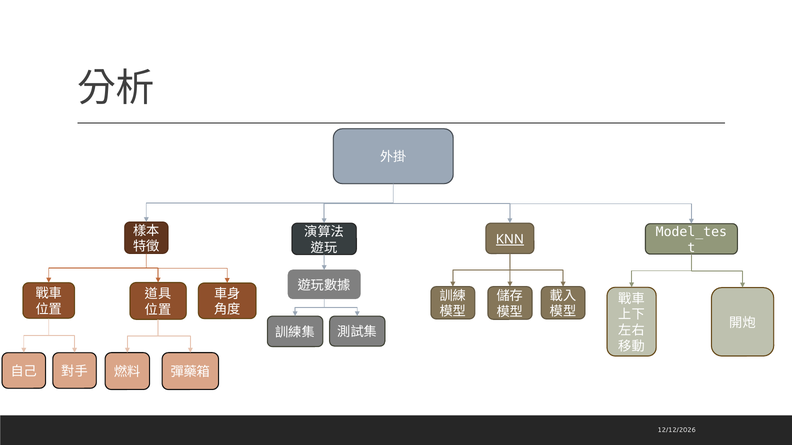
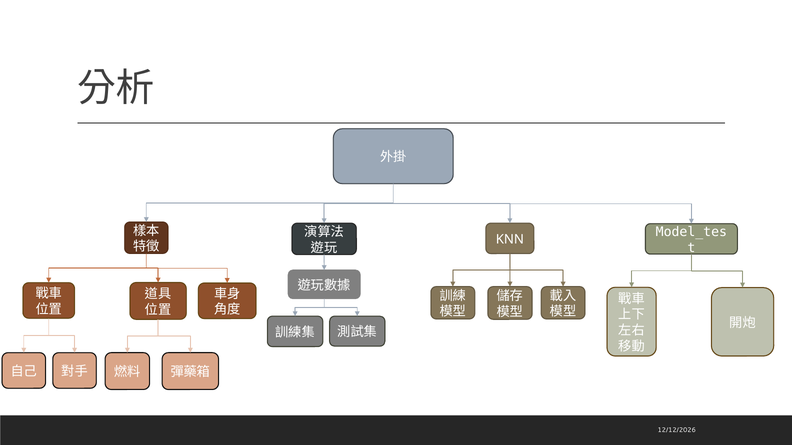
KNN underline: present -> none (510, 240)
